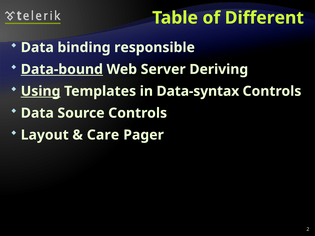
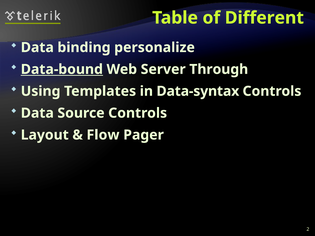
responsible: responsible -> personalize (155, 48)
Deriving: Deriving -> Through (219, 69)
Using underline: present -> none (41, 91)
Care: Care -> Flow (103, 135)
